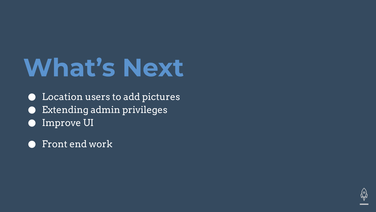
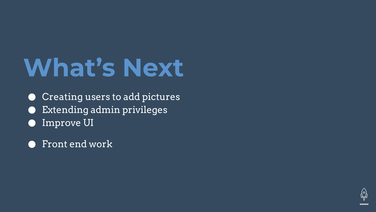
Location: Location -> Creating (62, 97)
